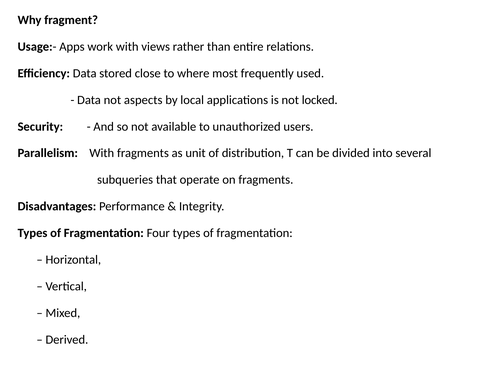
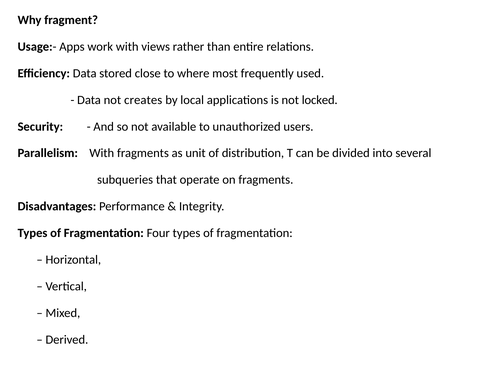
aspects: aspects -> creates (143, 100)
